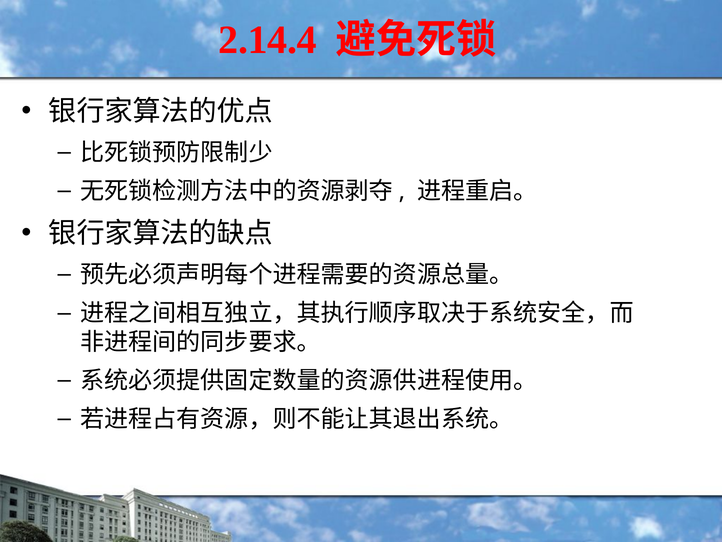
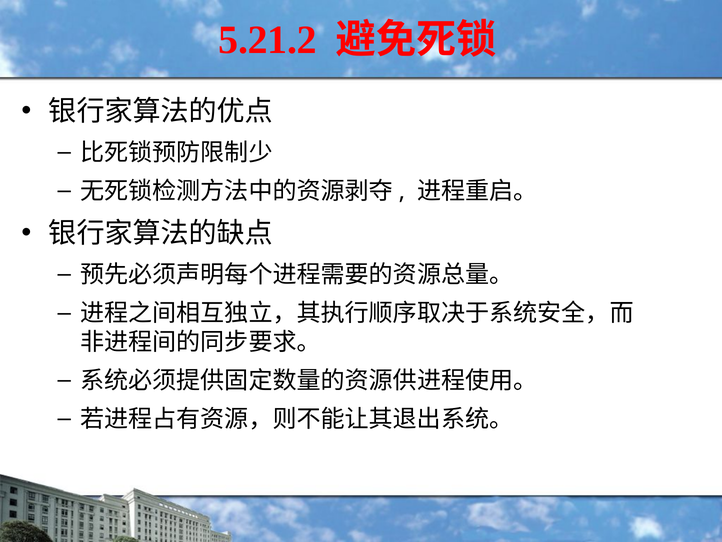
2.14.4: 2.14.4 -> 5.21.2 (268, 40)
